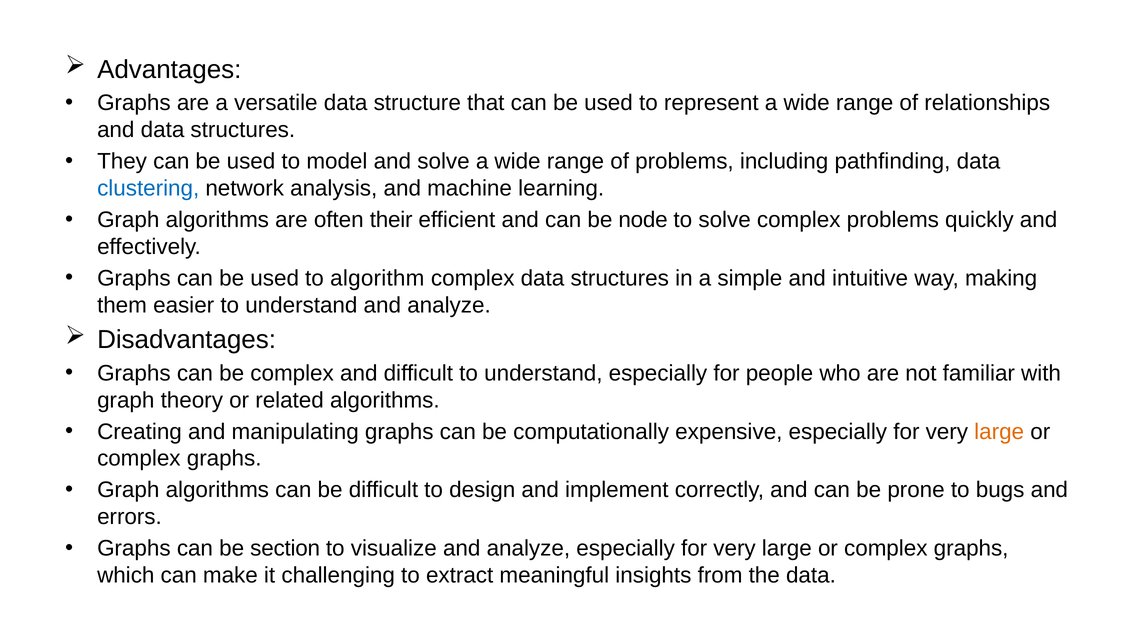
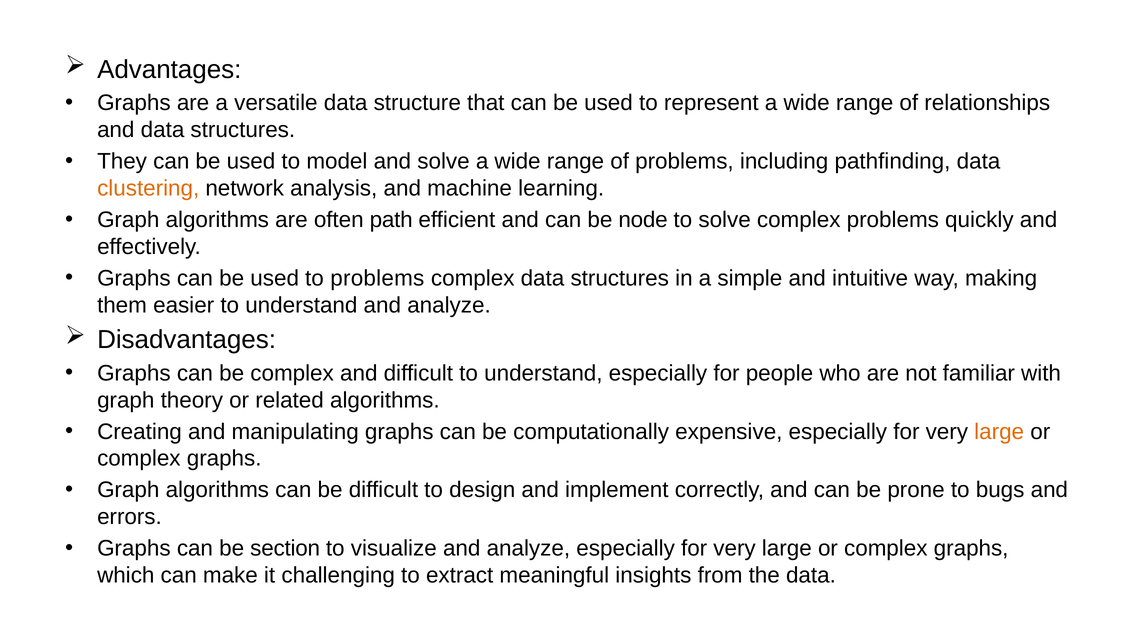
clustering colour: blue -> orange (148, 188)
their: their -> path (391, 220)
to algorithm: algorithm -> problems (377, 278)
